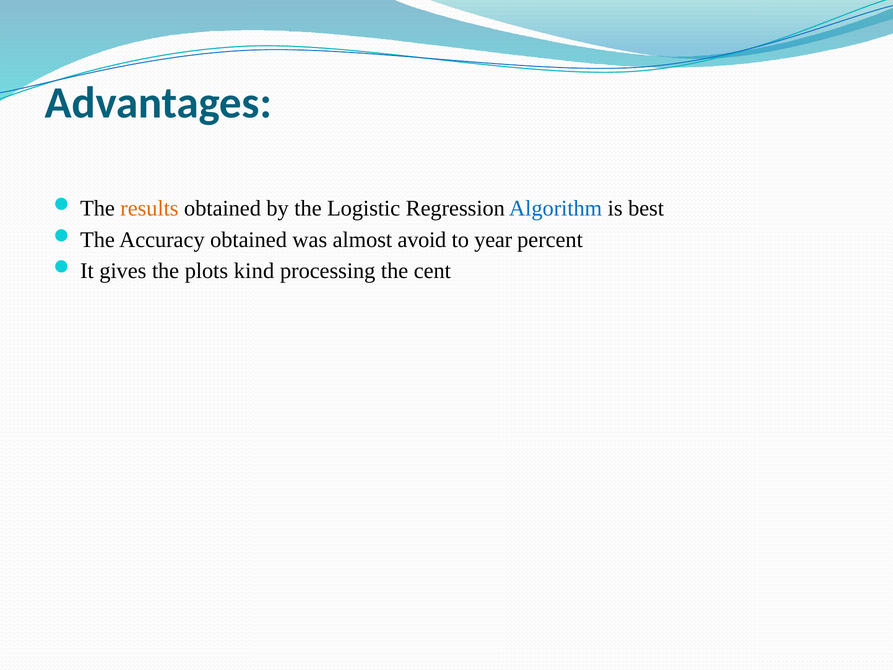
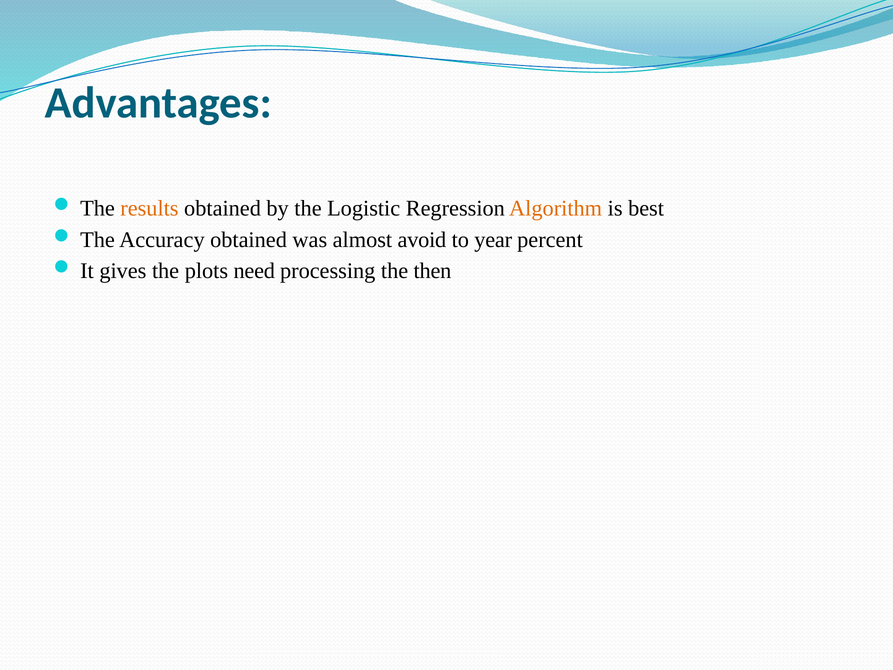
Algorithm colour: blue -> orange (556, 208)
kind: kind -> need (254, 271)
cent: cent -> then (432, 271)
